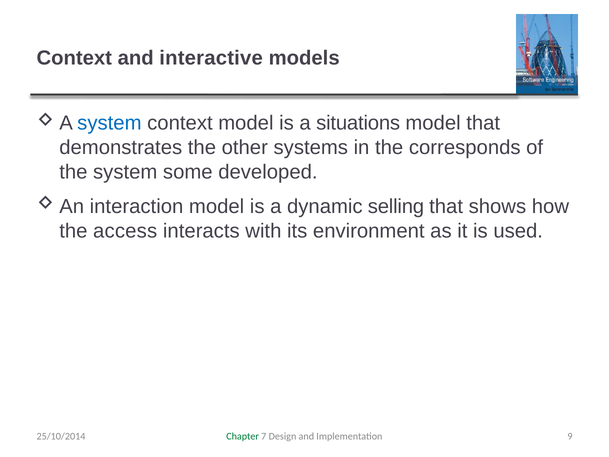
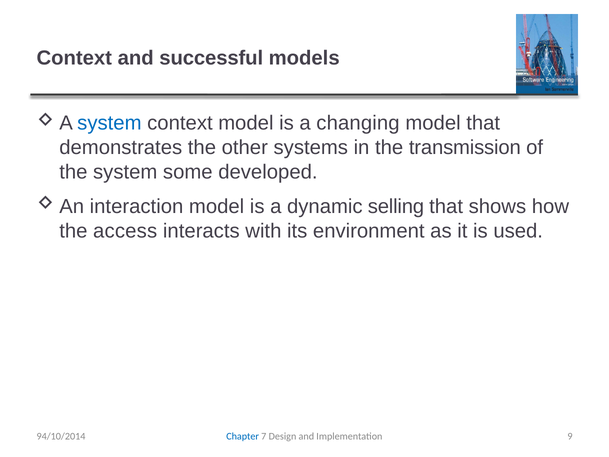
interactive: interactive -> successful (211, 58)
situations: situations -> changing (358, 123)
corresponds: corresponds -> transmission (465, 148)
Chapter colour: green -> blue (243, 436)
25/10/2014: 25/10/2014 -> 94/10/2014 (61, 436)
